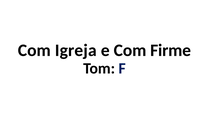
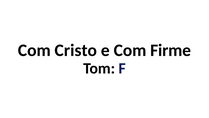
Igreja: Igreja -> Cristo (76, 50)
